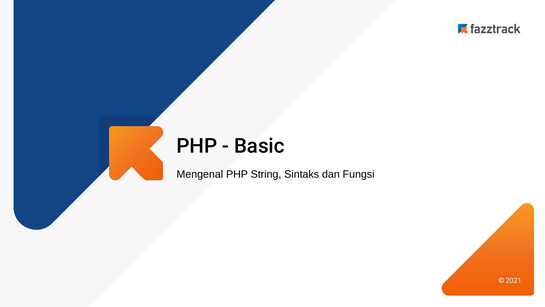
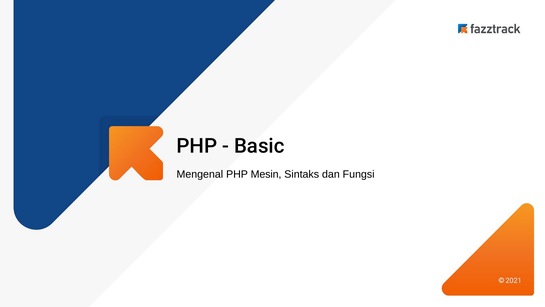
String: String -> Mesin (266, 174)
